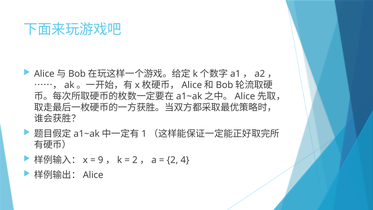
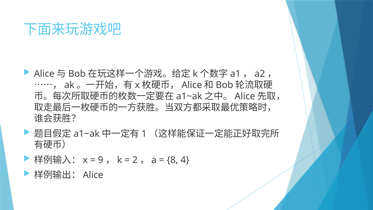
2: 2 -> 8 (172, 160)
